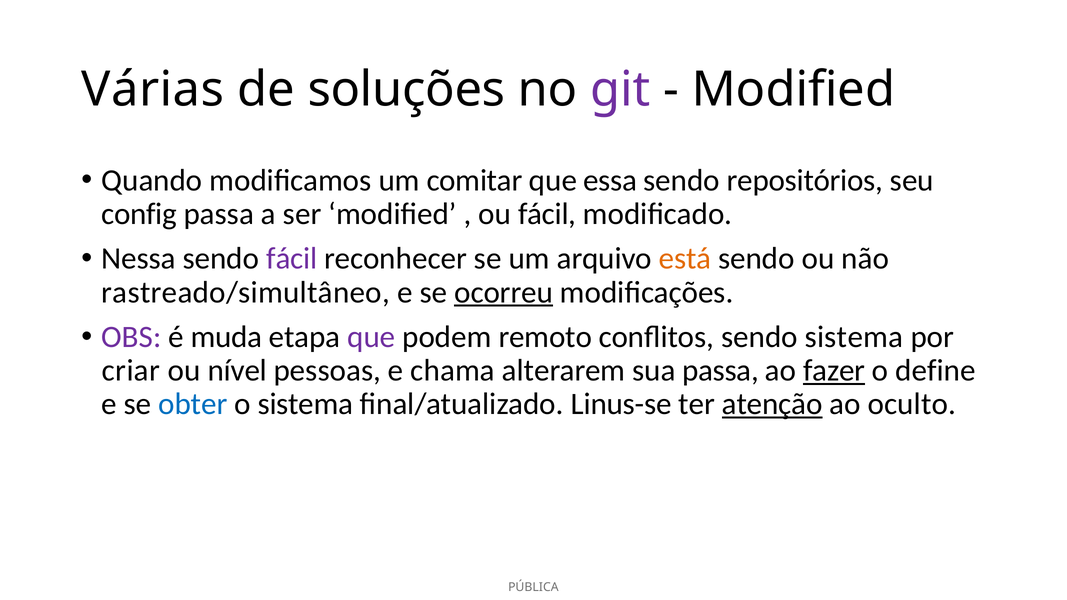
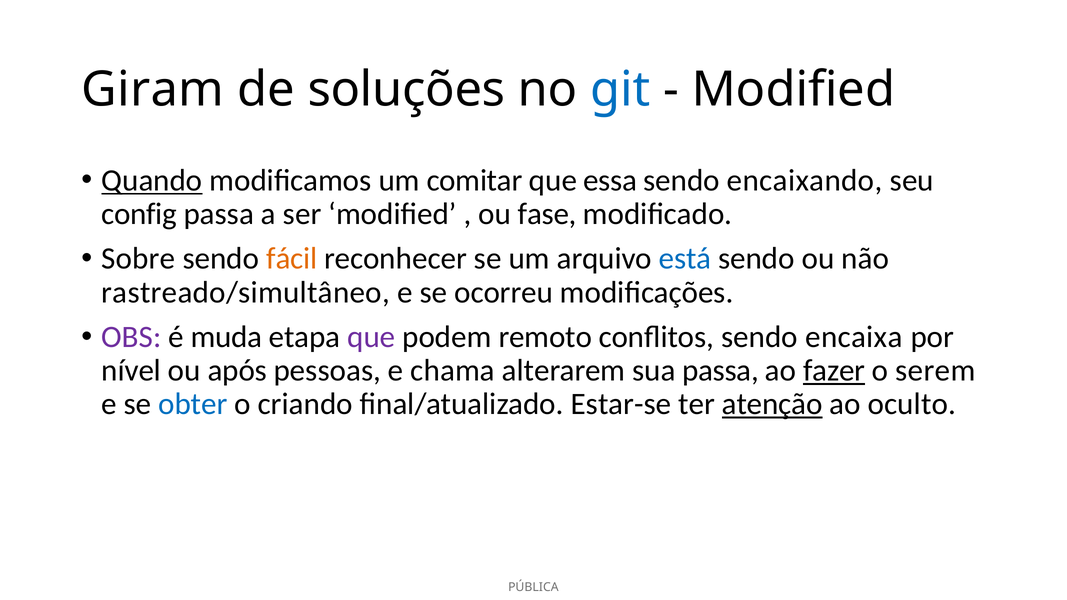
Várias: Várias -> Giram (153, 90)
git colour: purple -> blue (620, 90)
Quando underline: none -> present (152, 180)
repositórios: repositórios -> encaixando (805, 180)
ou fácil: fácil -> fase (547, 214)
Nessa: Nessa -> Sobre (138, 259)
fácil colour: purple -> orange (292, 259)
está colour: orange -> blue (685, 259)
ocorreu underline: present -> none (504, 292)
sendo sistema: sistema -> encaixa (854, 337)
criar: criar -> nível (131, 371)
nível: nível -> após (237, 371)
define: define -> serem (935, 371)
o sistema: sistema -> criando (305, 404)
Linus-se: Linus-se -> Estar-se (621, 404)
